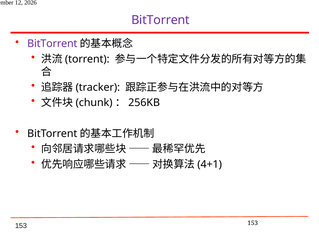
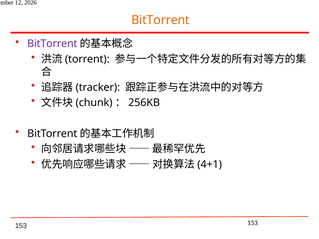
BitTorrent colour: purple -> orange (161, 20)
